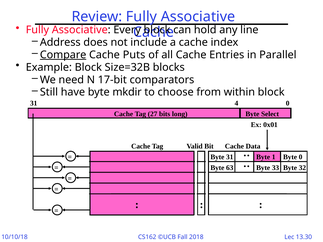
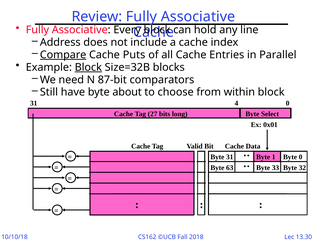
Block underline: none -> present (88, 67)
17-bit: 17-bit -> 87-bit (112, 80)
mkdir: mkdir -> about (127, 92)
